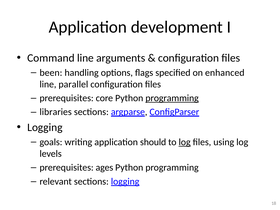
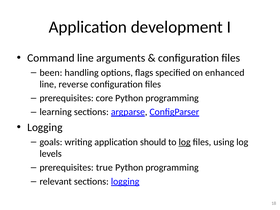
parallel: parallel -> reverse (73, 84)
programming underline: present -> none (172, 98)
libraries: libraries -> learning (56, 112)
ages: ages -> true (104, 168)
